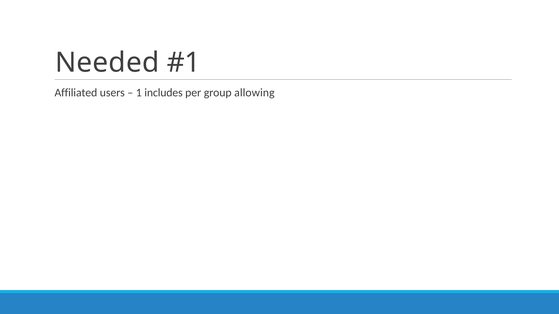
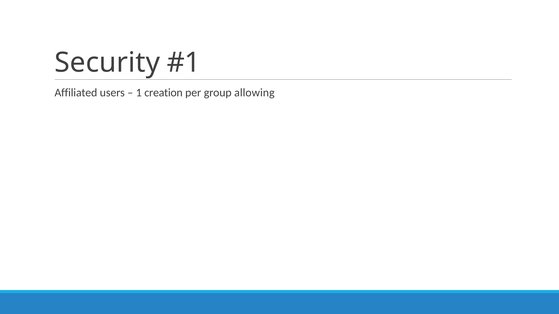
Needed: Needed -> Security (107, 63)
includes: includes -> creation (164, 93)
